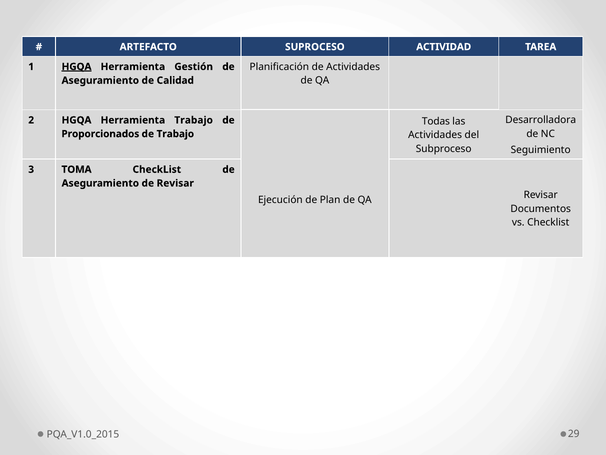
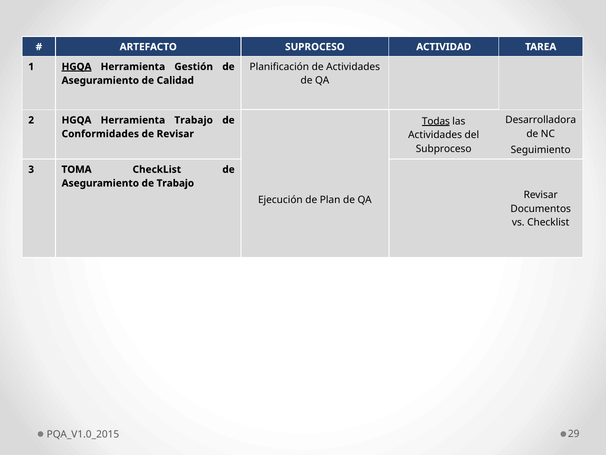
Todas underline: none -> present (436, 121)
Proporcionados: Proporcionados -> Conformidades (100, 134)
de Trabajo: Trabajo -> Revisar (175, 134)
de Revisar: Revisar -> Trabajo (175, 183)
